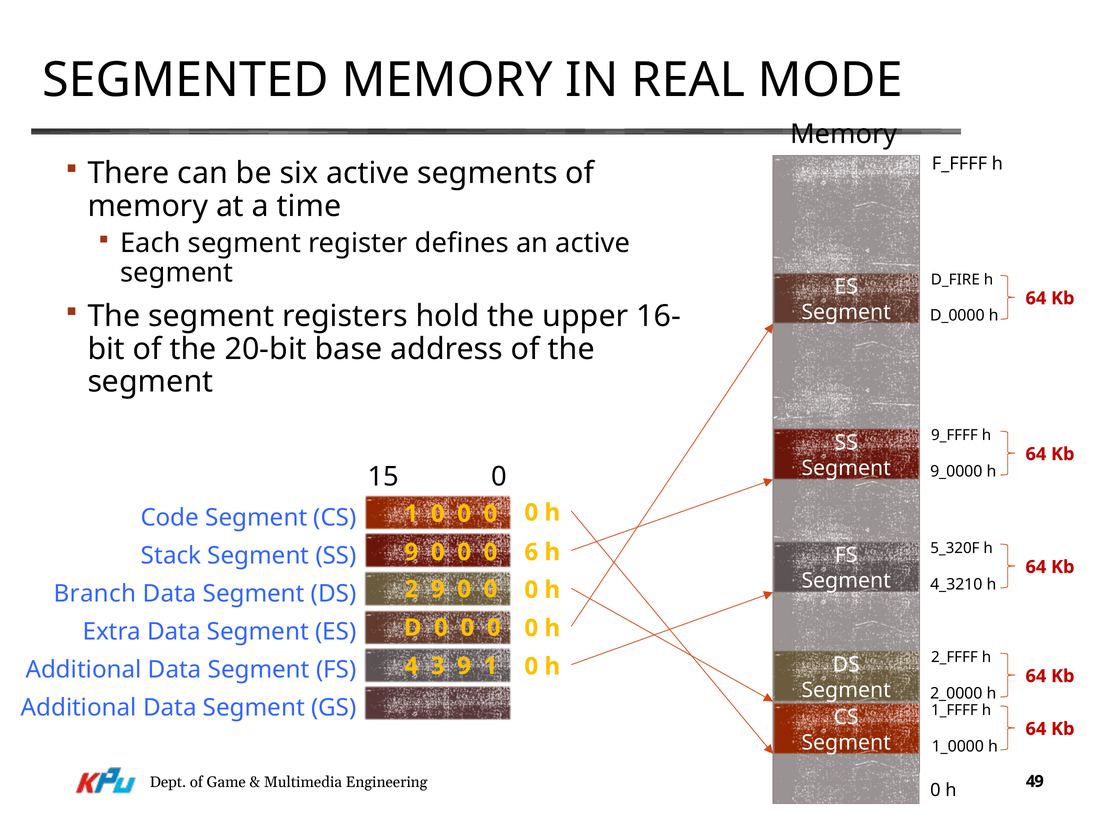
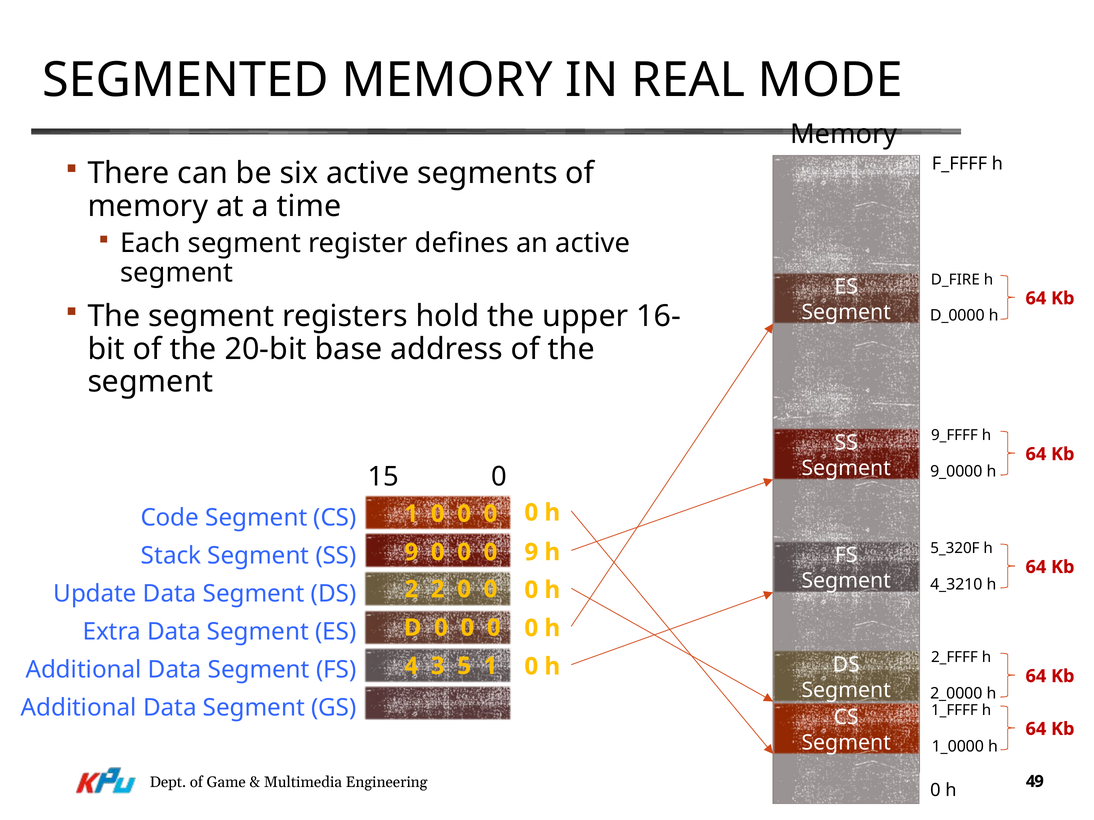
0 6: 6 -> 9 (531, 553)
2 9: 9 -> 2 (438, 590)
Branch: Branch -> Update (95, 594)
3 9: 9 -> 5 (464, 666)
